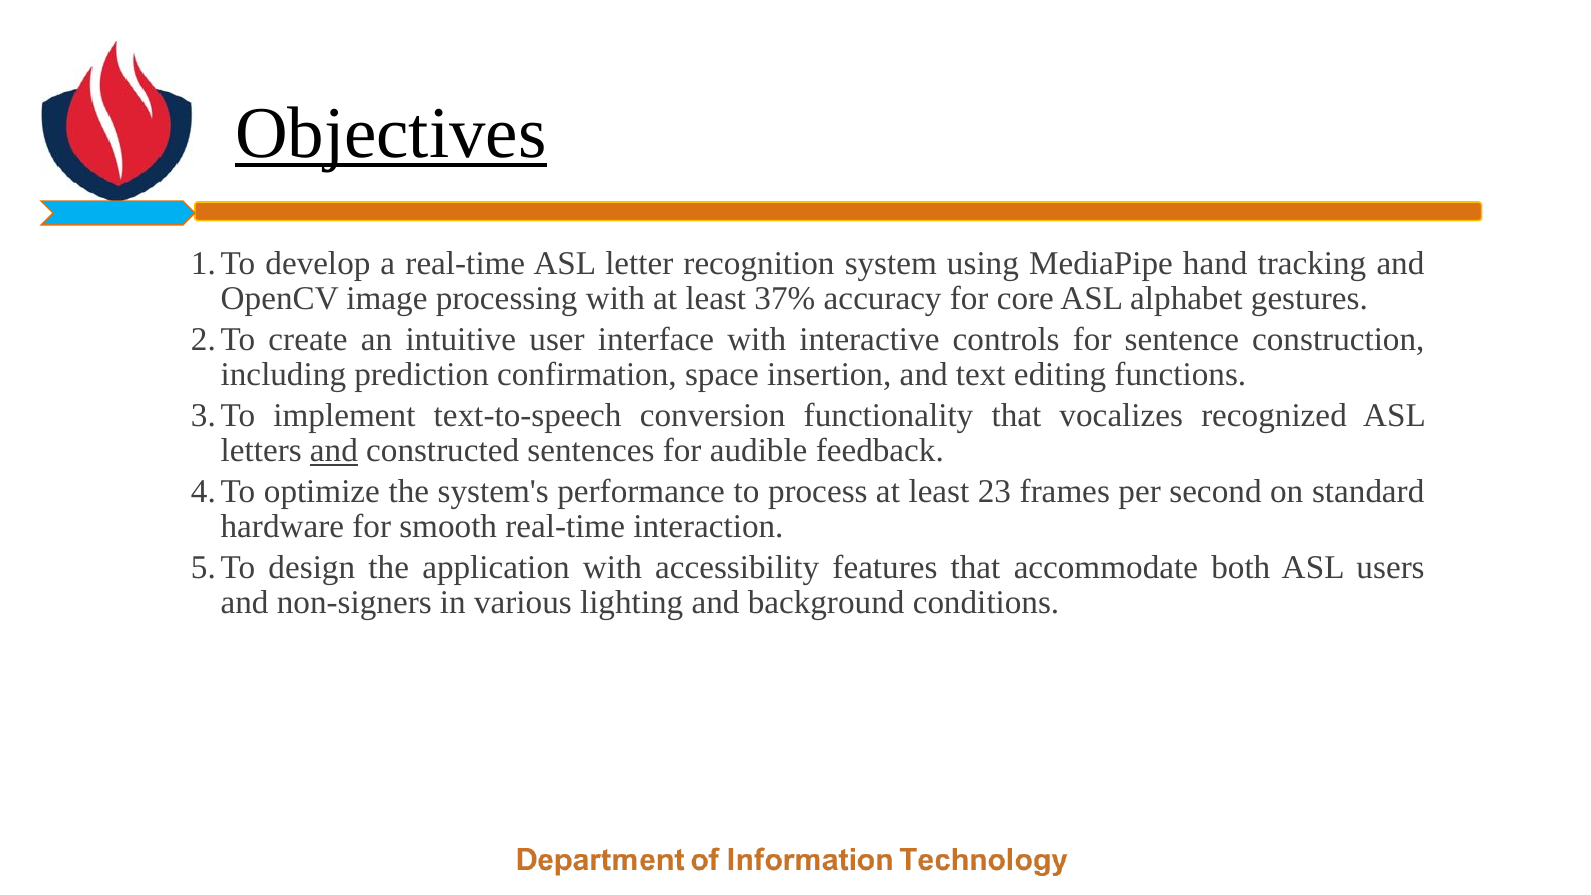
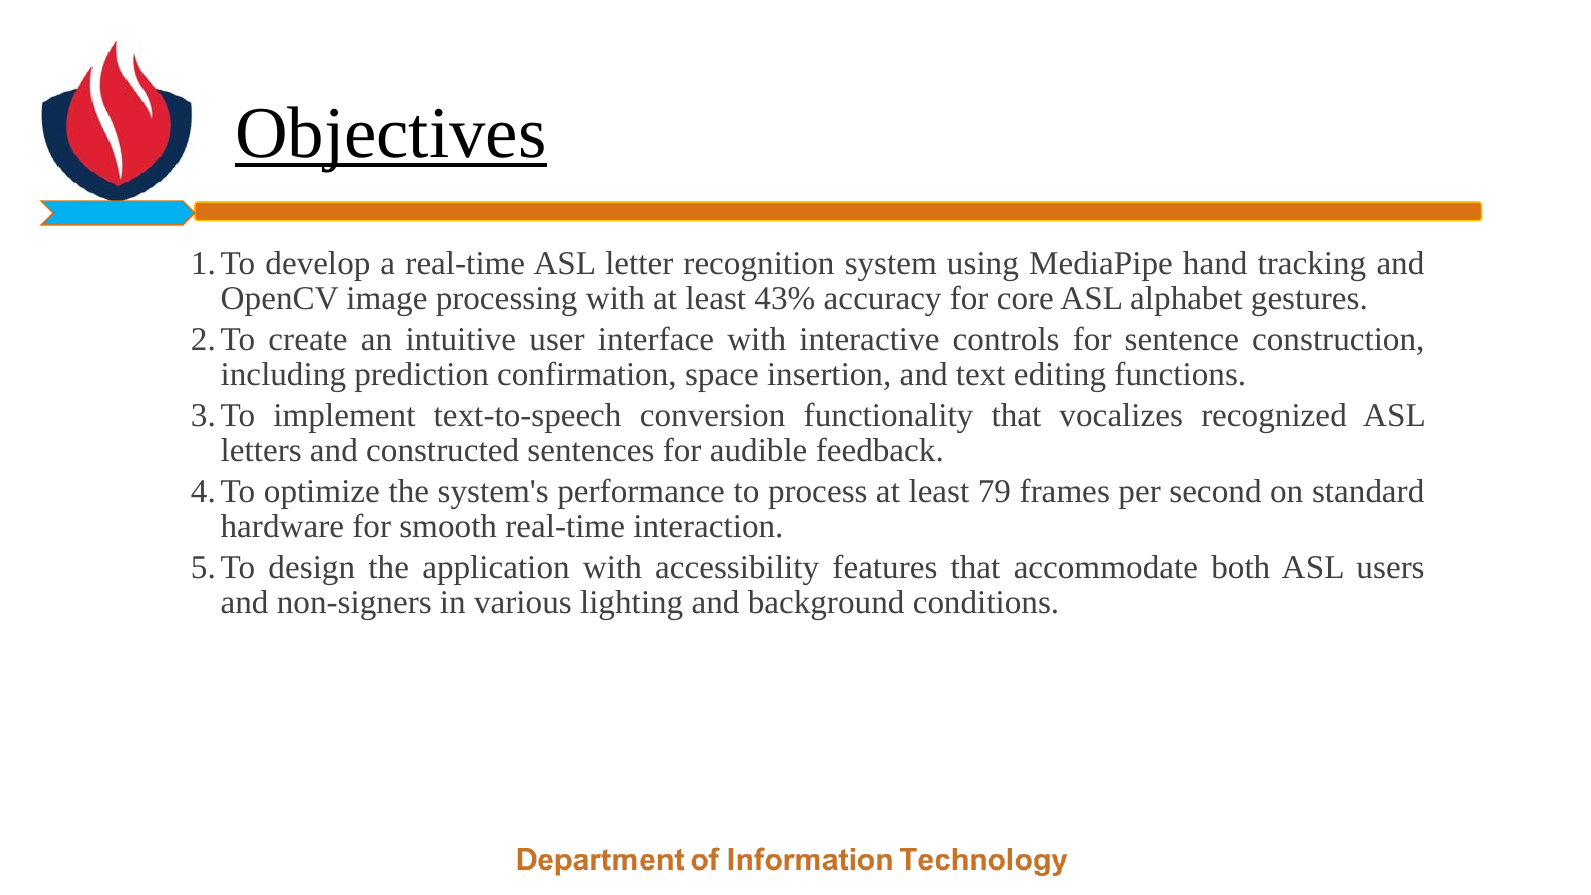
37%: 37% -> 43% (785, 299)
and underline: present -> none (334, 451)
23: 23 -> 79 (994, 491)
